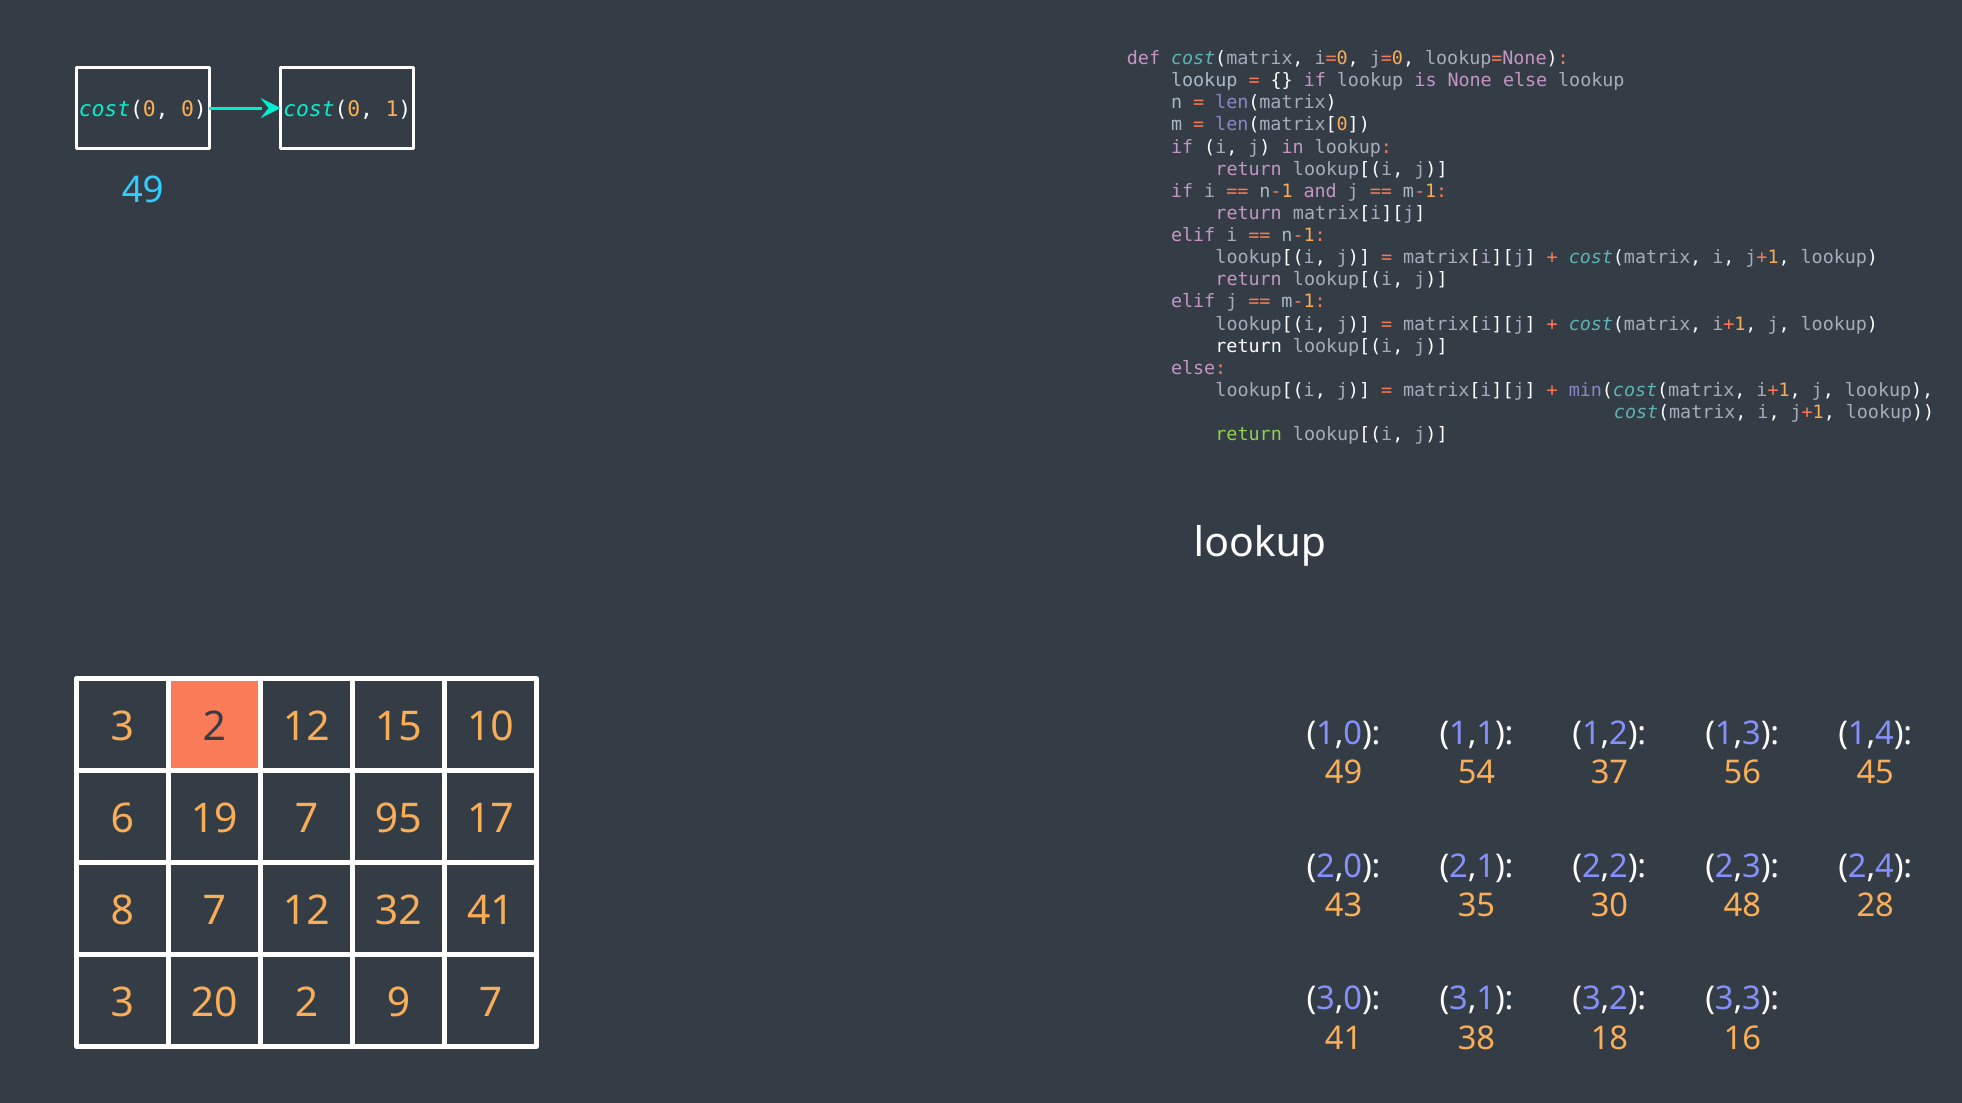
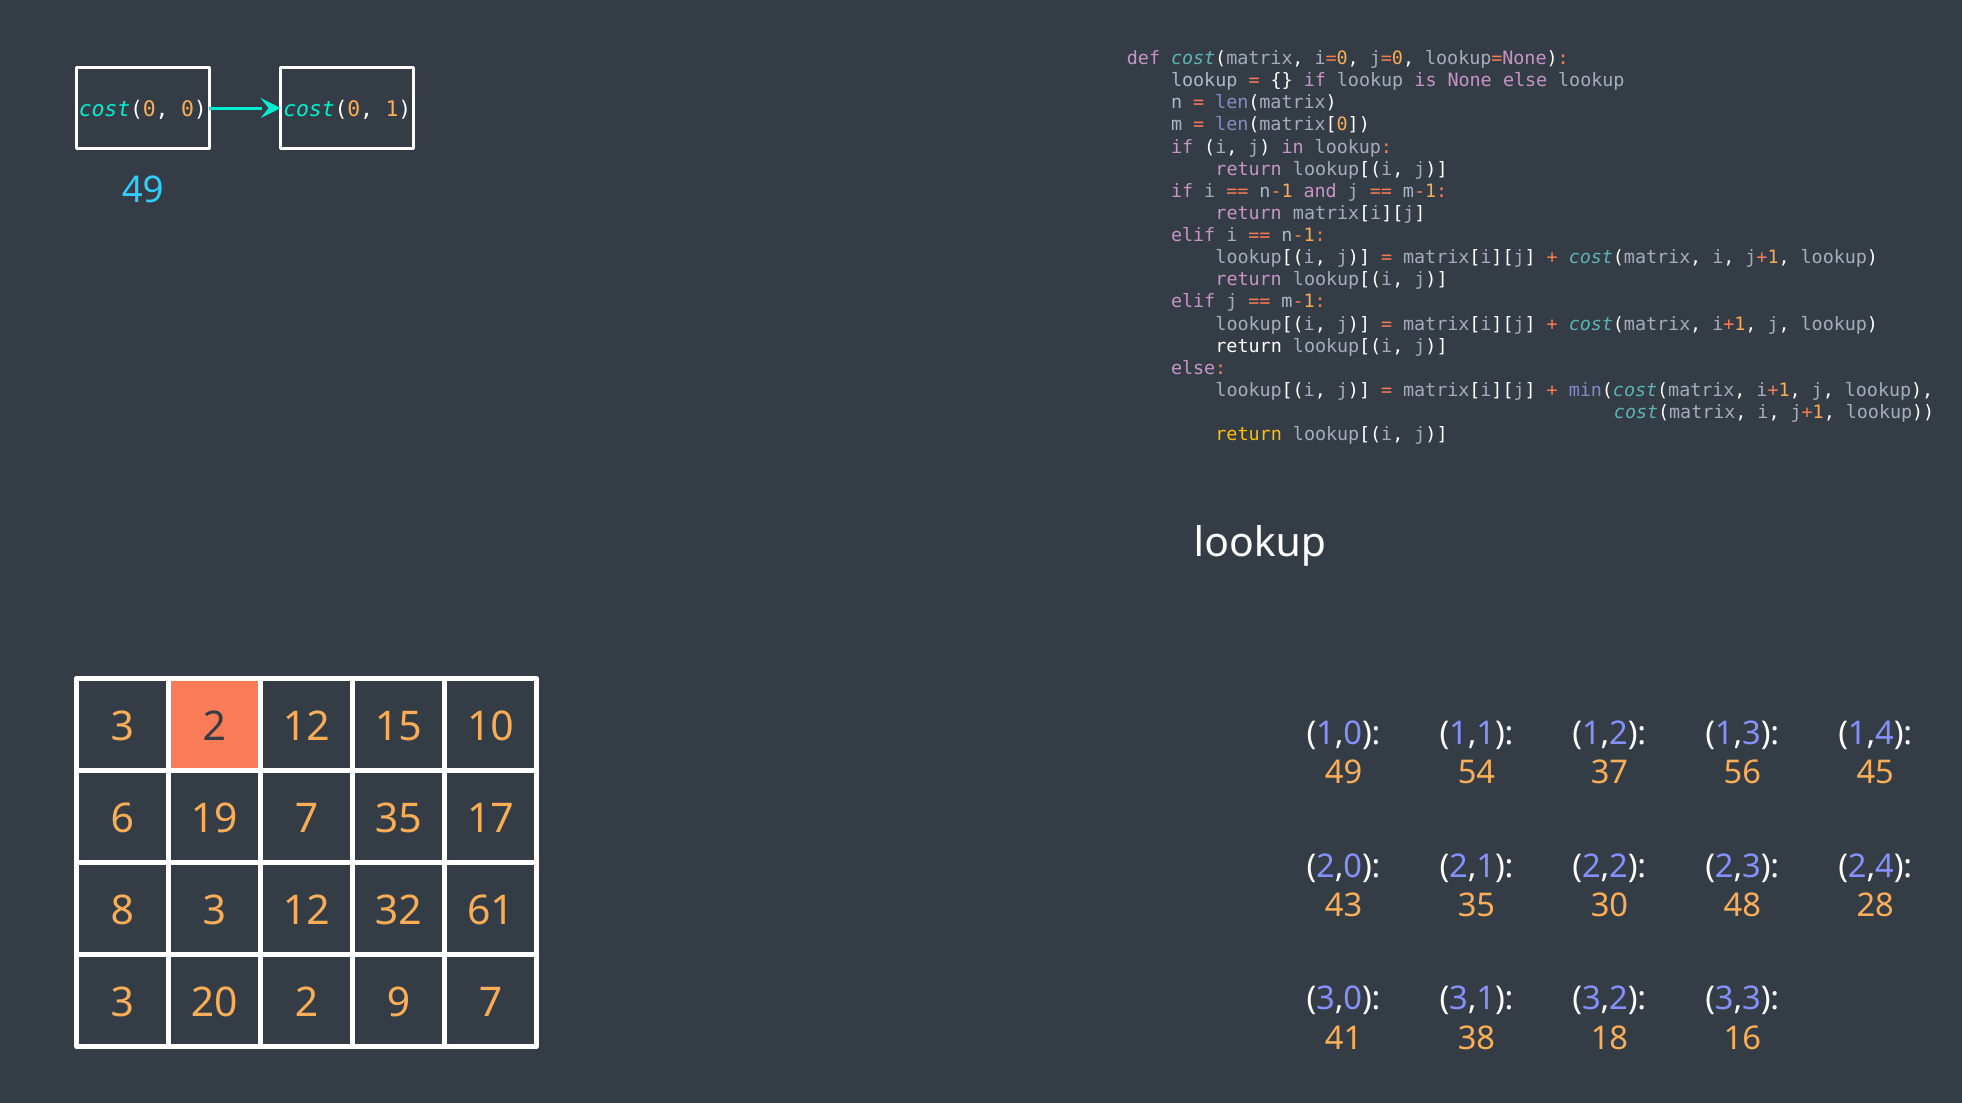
return colour: light green -> yellow (1249, 435)
7 95: 95 -> 35 (398, 820)
8 7: 7 -> 3 (214, 912)
32 41: 41 -> 61 (490, 912)
